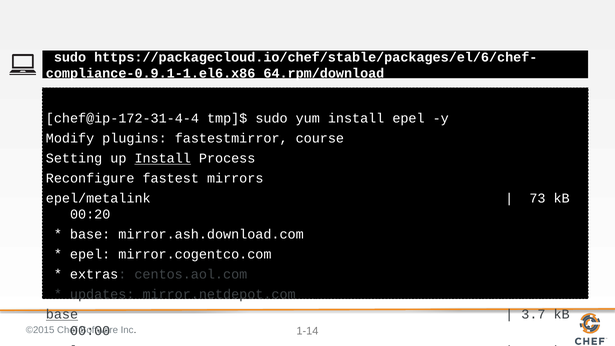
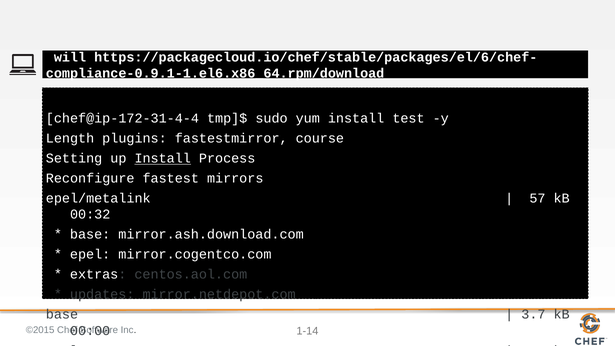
sudo: sudo -> will (70, 57)
install epel: epel -> test (409, 118)
Modify: Modify -> Length (70, 138)
73: 73 -> 57 (537, 198)
00:20: 00:20 -> 00:32 (90, 214)
base underline: present -> none (62, 314)
